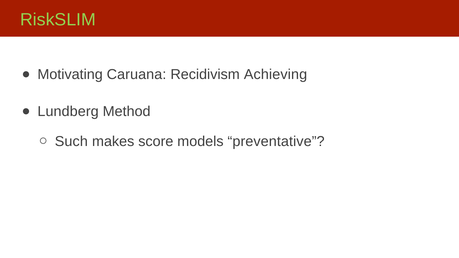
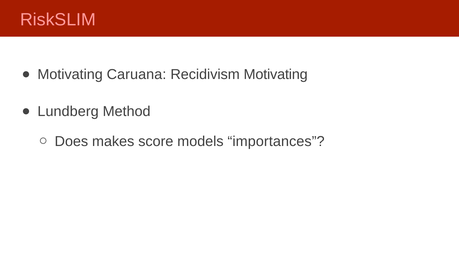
RiskSLIM colour: light green -> pink (58, 20)
Recidivism Achieving: Achieving -> Motivating (276, 75)
Such: Such -> Does (71, 141)
preventative: preventative -> importances (276, 141)
